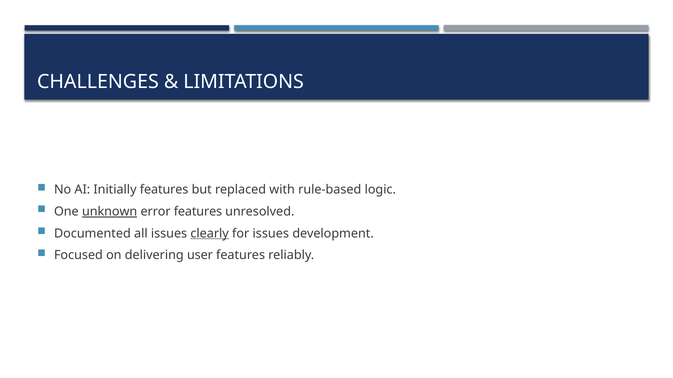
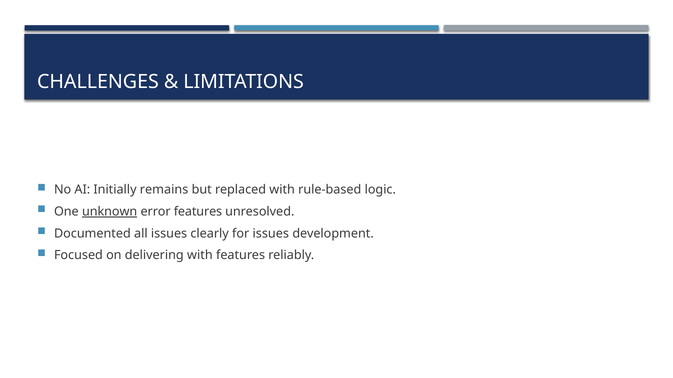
Initially features: features -> remains (164, 190)
clearly underline: present -> none (210, 234)
delivering user: user -> with (200, 256)
